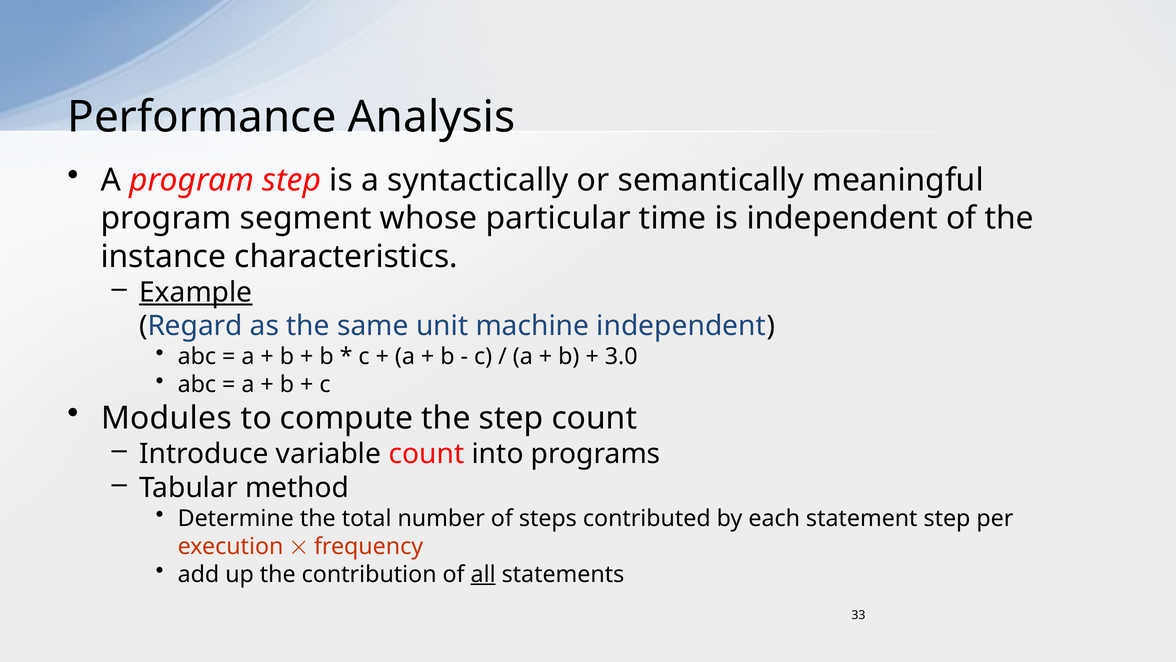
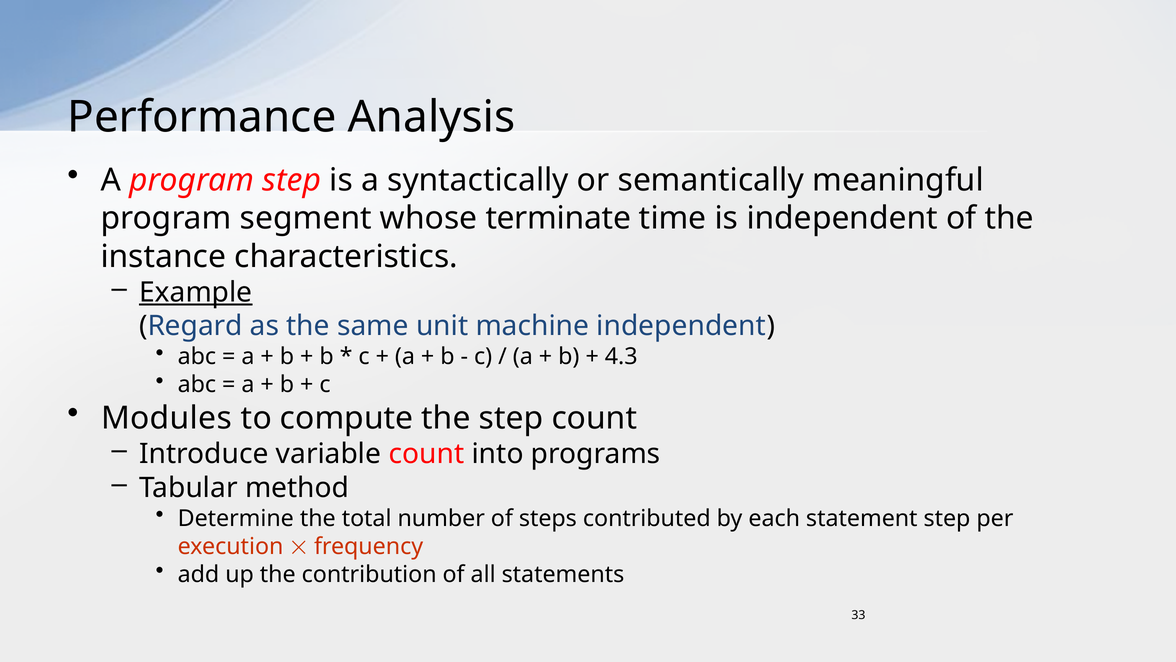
particular: particular -> terminate (558, 218)
3.0: 3.0 -> 4.3 (621, 356)
all underline: present -> none (483, 574)
